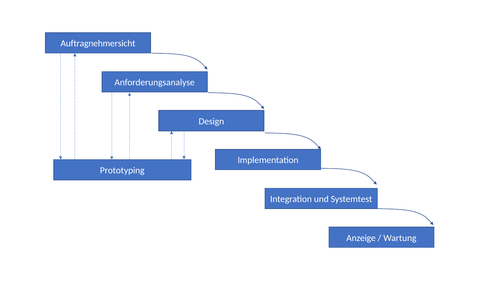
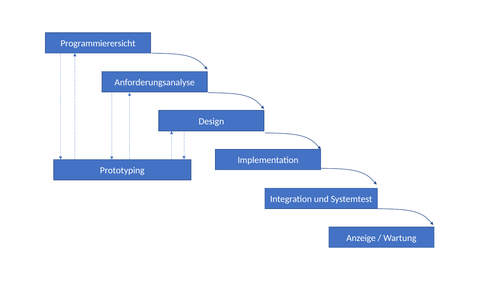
Auftragnehmersicht: Auftragnehmersicht -> Programmierersicht (98, 44)
